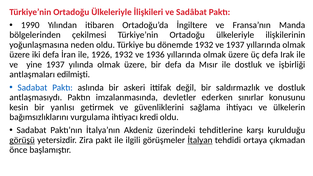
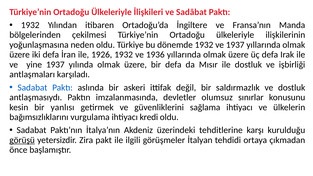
1990: 1990 -> 1932 (30, 25)
edilmişti: edilmişti -> karşıladı (73, 74)
ederken: ederken -> olumsuz (217, 97)
İtalyan underline: present -> none (200, 140)
